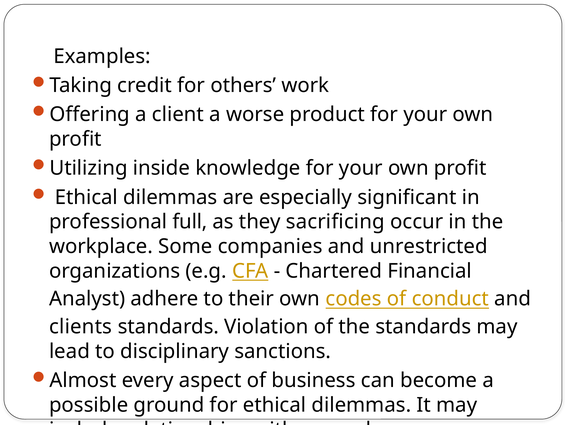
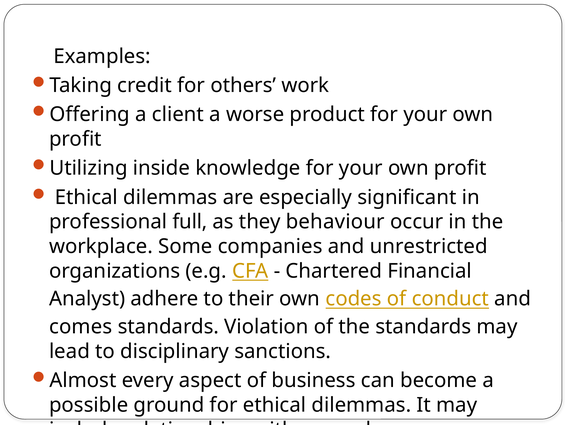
sacrificing: sacrificing -> behaviour (335, 222)
clients: clients -> comes (81, 326)
